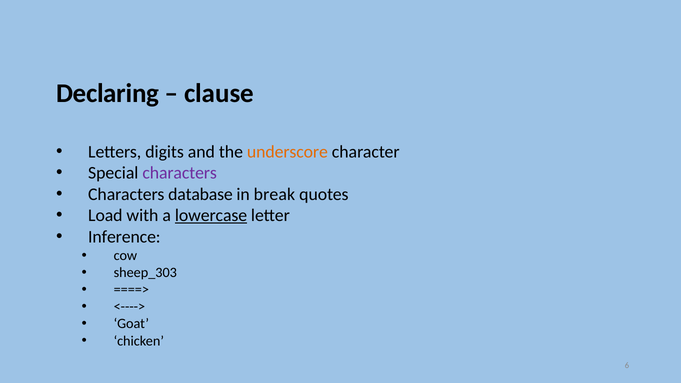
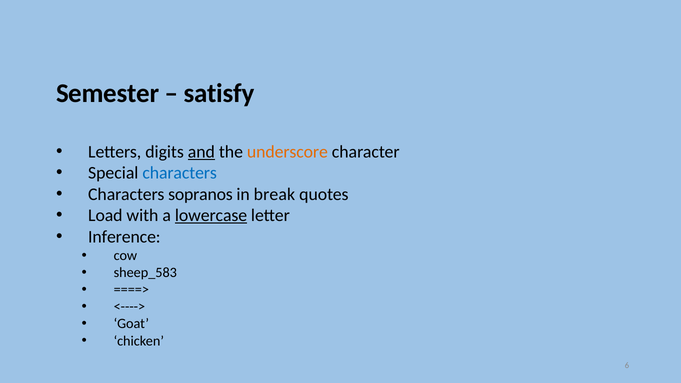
Declaring: Declaring -> Semester (108, 93)
clause: clause -> satisfy (219, 93)
and underline: none -> present (201, 152)
characters colour: purple -> blue (180, 173)
database: database -> sopranos (200, 194)
sheep_303: sheep_303 -> sheep_583 (145, 273)
